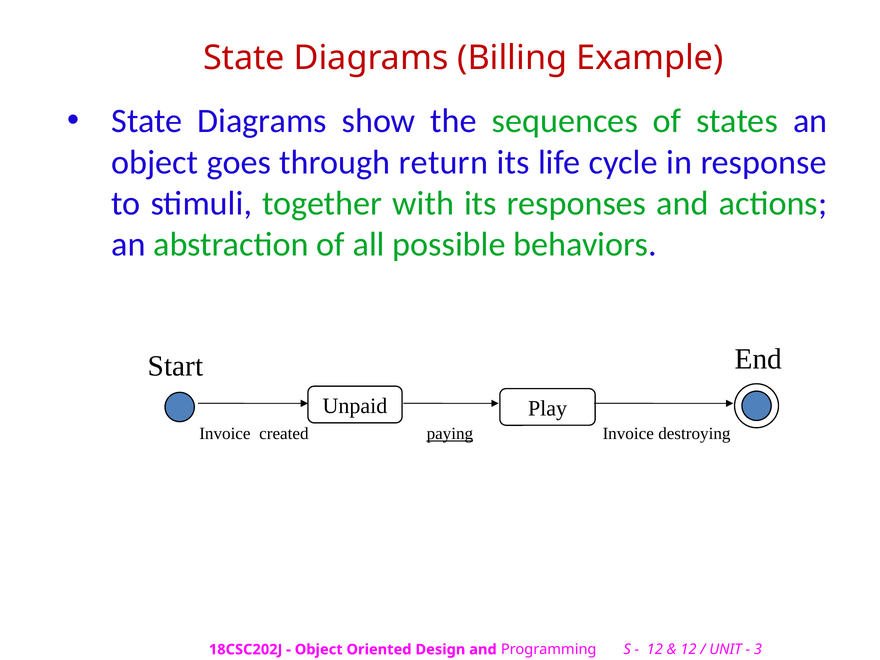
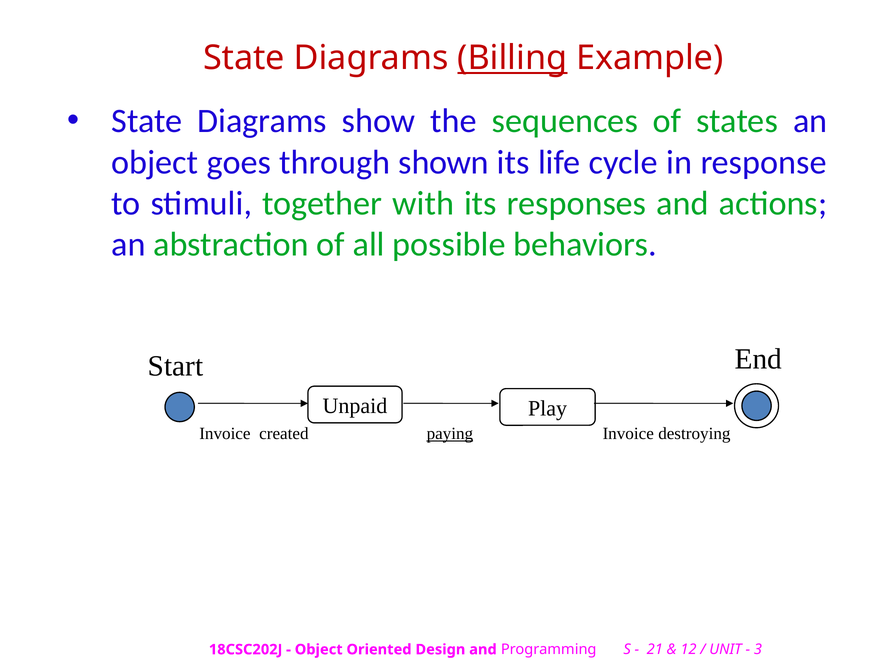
Billing underline: none -> present (512, 58)
return: return -> shown (444, 162)
12: 12 -> 21 (655, 650)
